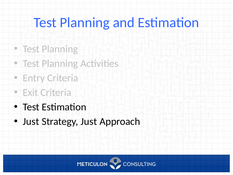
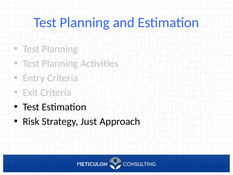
Just: Just -> Risk (31, 121)
